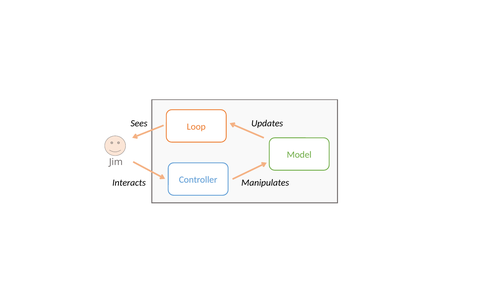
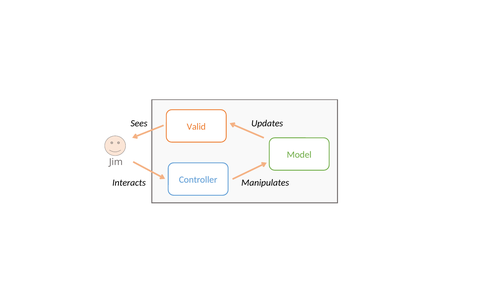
Loop: Loop -> Valid (196, 127)
